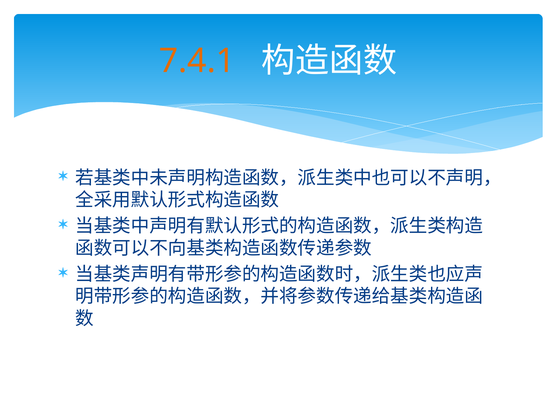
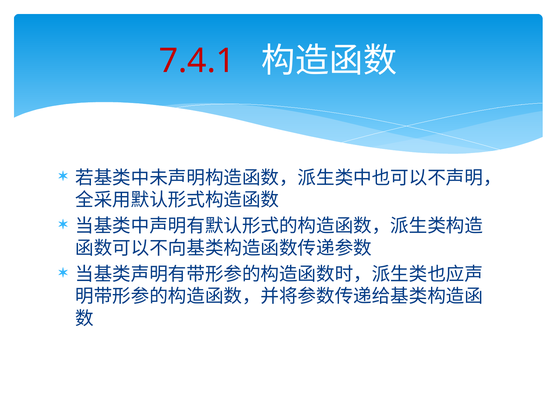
7.4.1 colour: orange -> red (197, 61)
